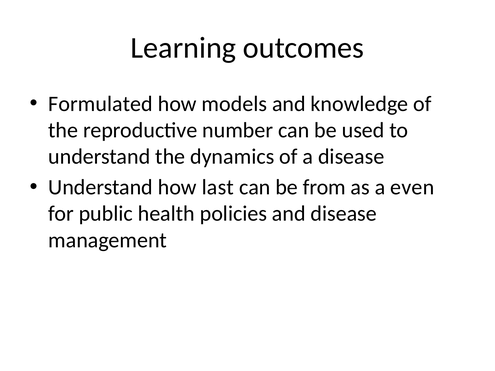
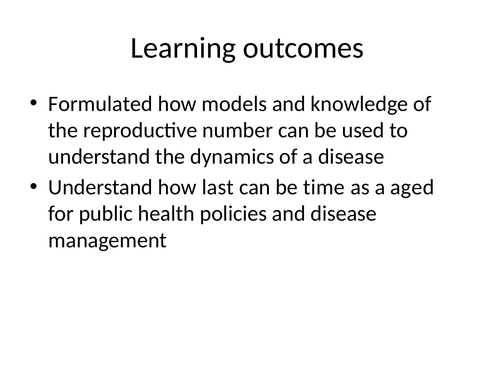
from: from -> time (324, 187)
even: even -> aged (412, 187)
